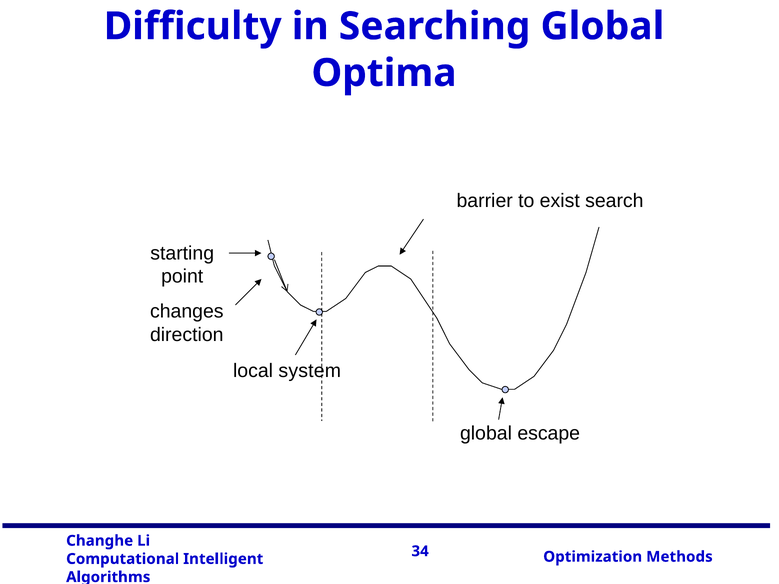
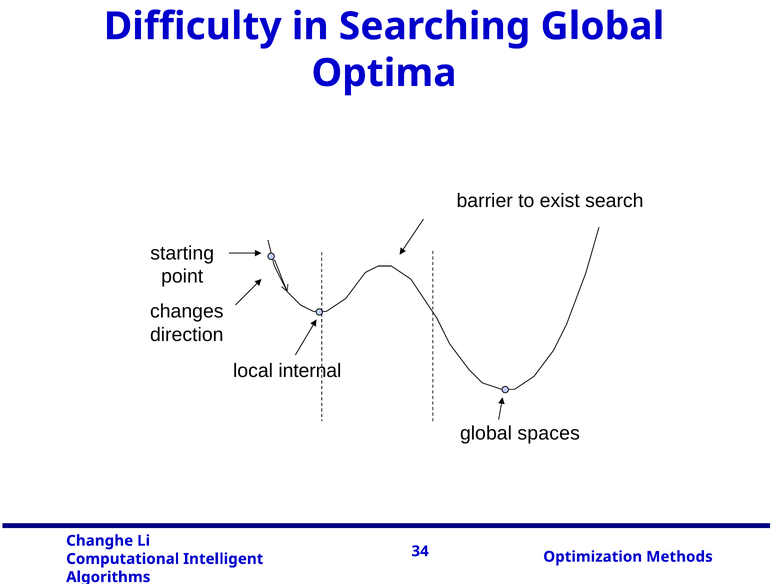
system: system -> internal (310, 371)
escape: escape -> spaces (549, 433)
